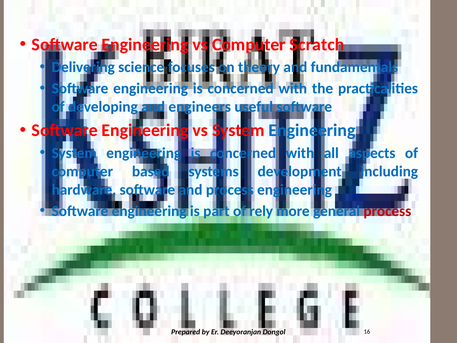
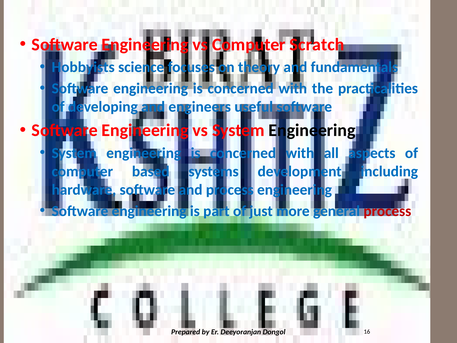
Delivering: Delivering -> Hobbyists (83, 67)
Engineering colour: blue -> black (312, 130)
rely: rely -> just (261, 211)
